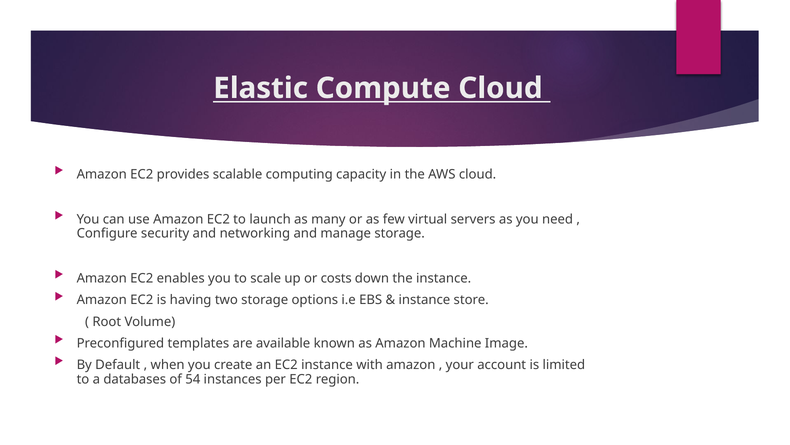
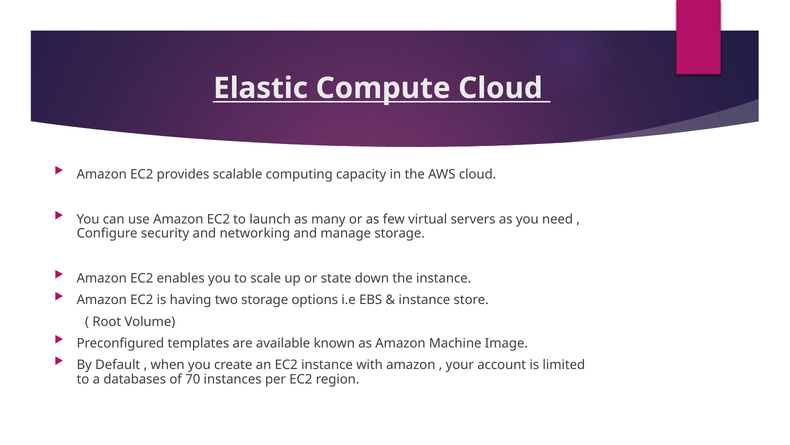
costs: costs -> state (336, 278)
54: 54 -> 70 (193, 379)
